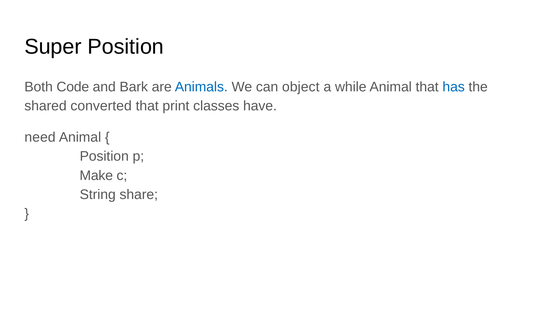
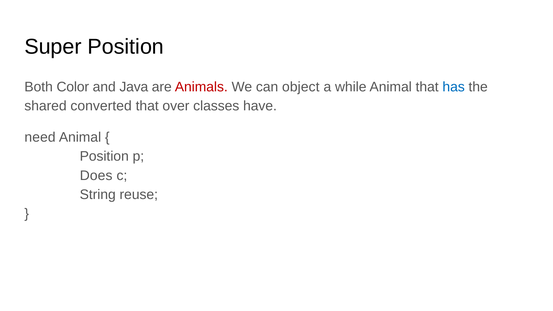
Code: Code -> Color (73, 87)
Bark: Bark -> Java (134, 87)
Animals colour: blue -> red (201, 87)
print: print -> over (176, 106)
Make: Make -> Does (96, 176)
share: share -> reuse (139, 195)
